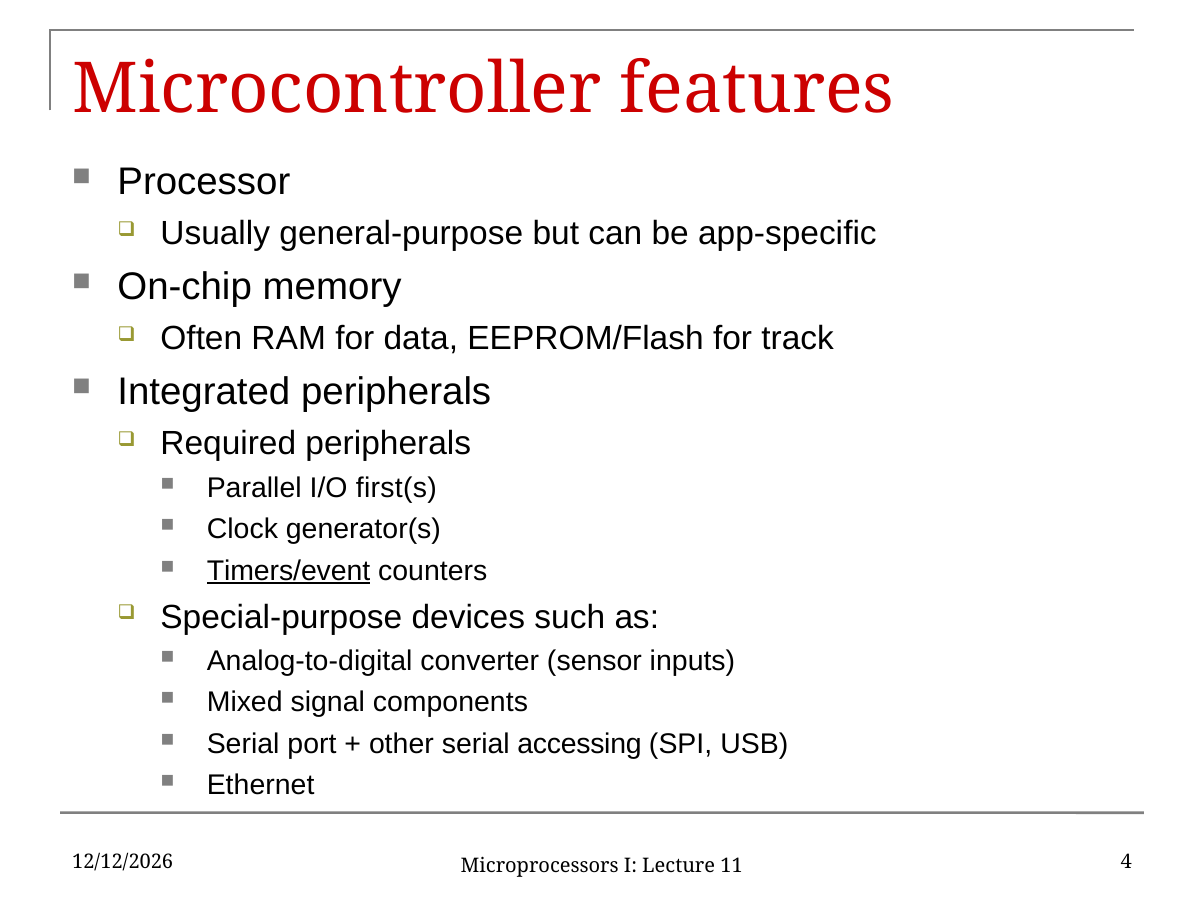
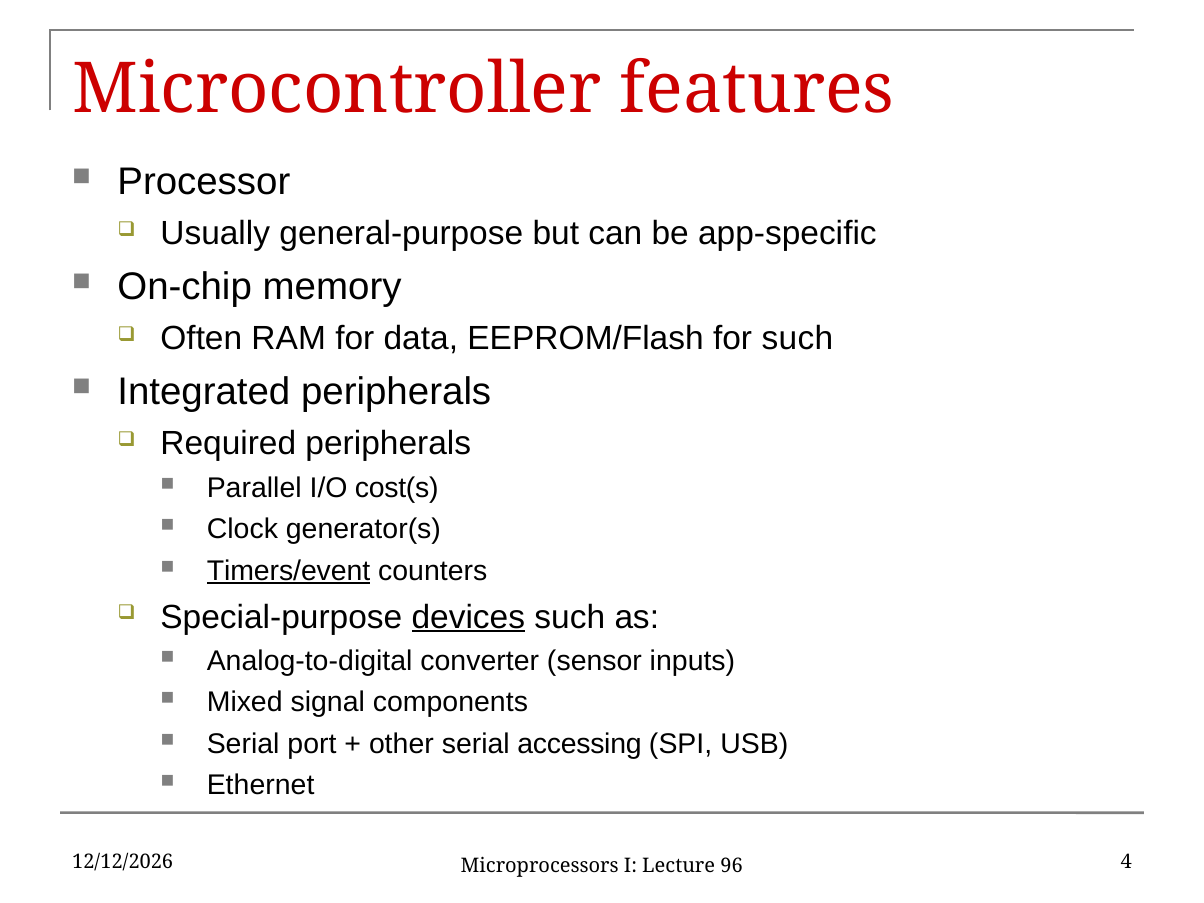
for track: track -> such (797, 339)
first(s: first(s -> cost(s (397, 488)
devices underline: none -> present (468, 617)
11: 11 -> 96 (732, 866)
